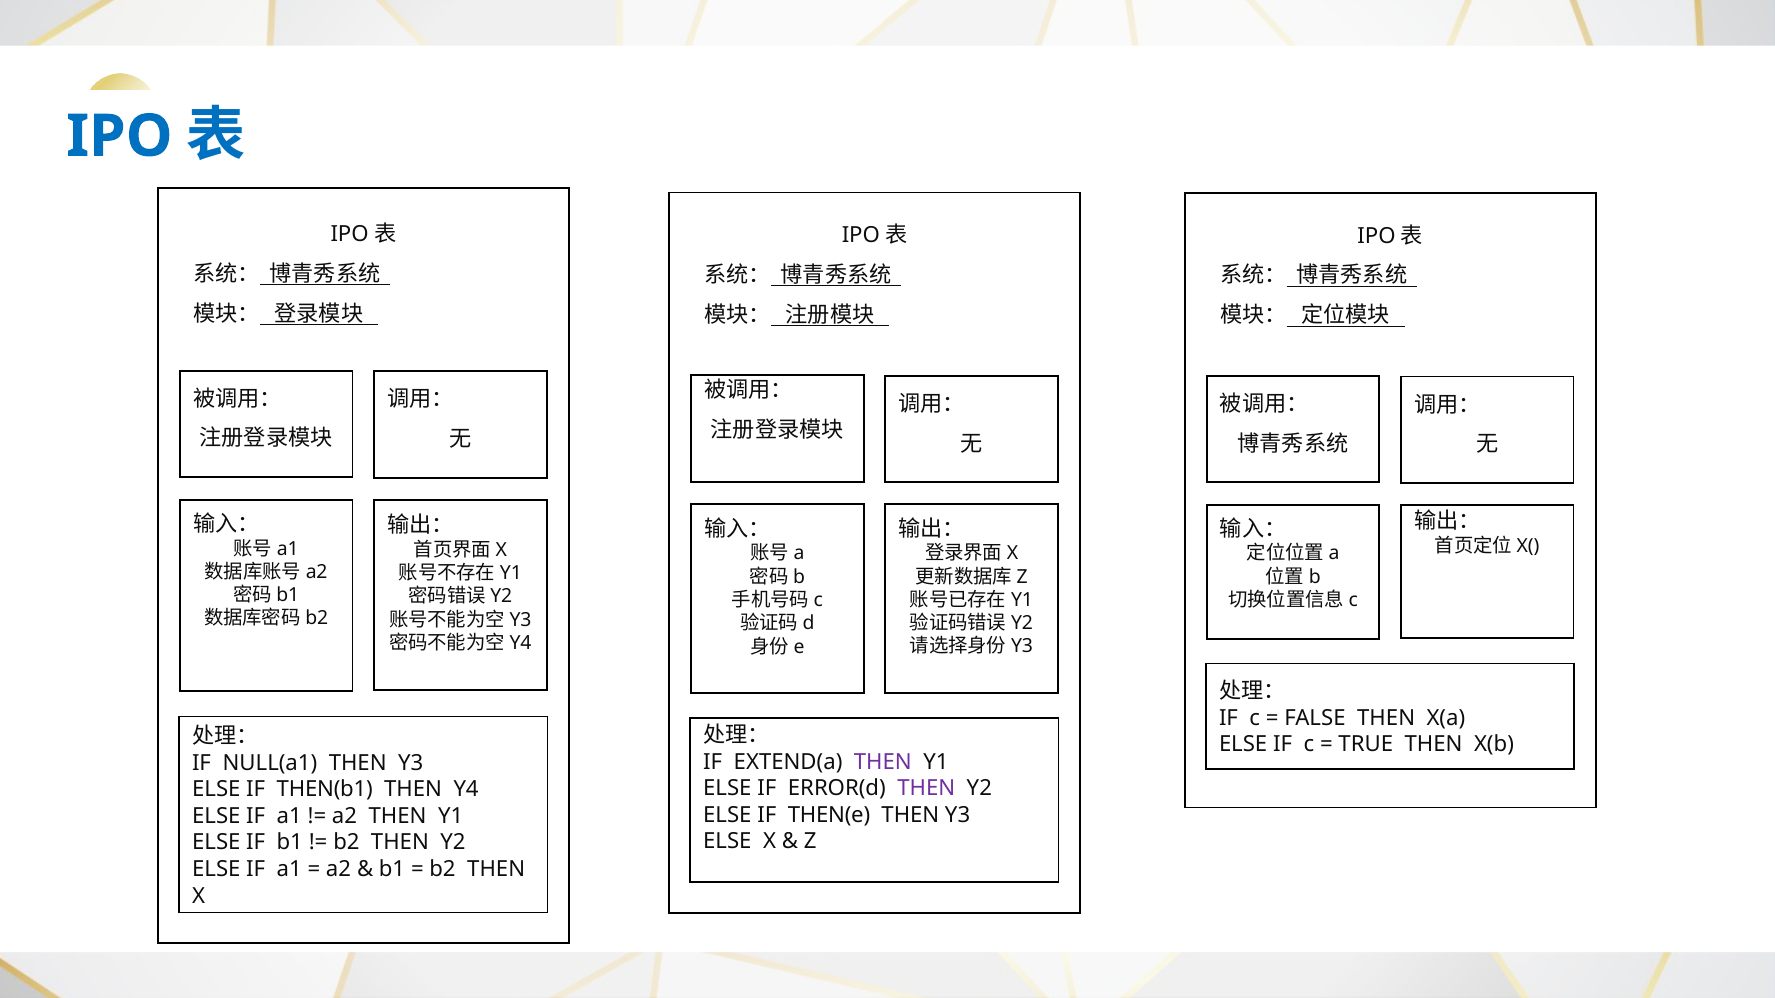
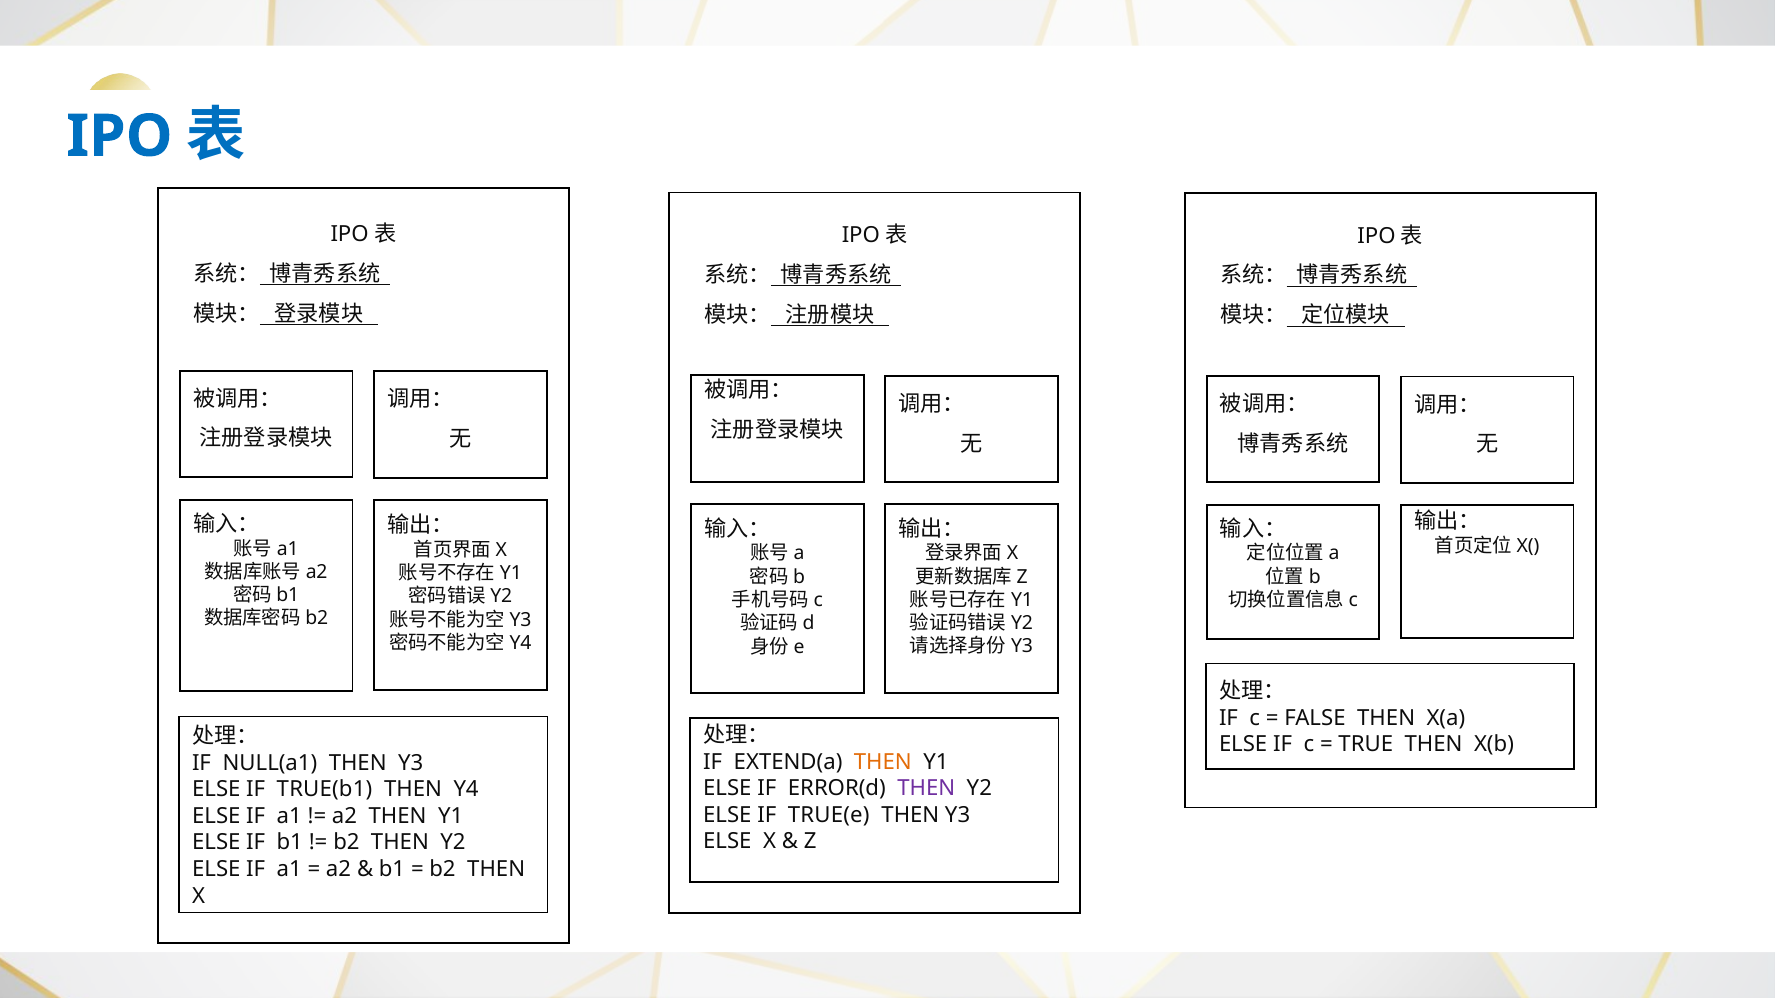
THEN colour: purple -> orange (883, 762)
THEN(b1: THEN(b1 -> TRUE(b1 (325, 790)
THEN(e: THEN(e -> TRUE(e (829, 815)
